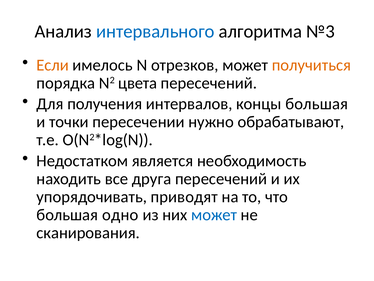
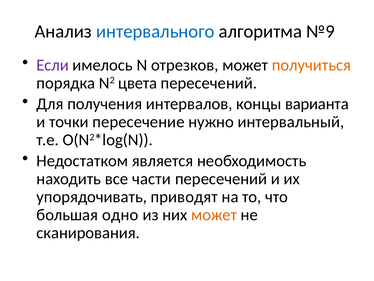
№3: №3 -> №9 (321, 31)
Если colour: orange -> purple (53, 65)
концы большая: большая -> варианта (317, 104)
пересечении: пересечении -> пересечение (139, 122)
обрабатывают: обрабатывают -> интервальный (291, 122)
друга: друга -> части (152, 179)
может colour: blue -> orange (214, 215)
